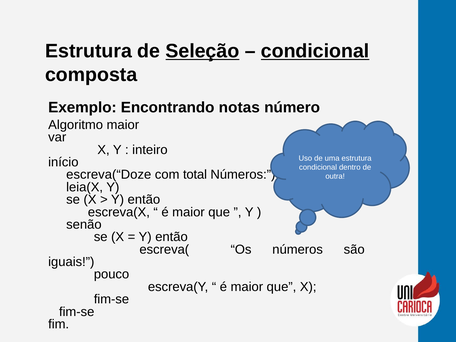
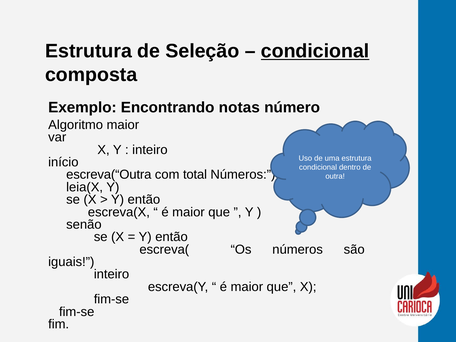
Seleção underline: present -> none (202, 51)
escreva(“Doze: escreva(“Doze -> escreva(“Outra (109, 175)
pouco: pouco -> inteiro (112, 274)
